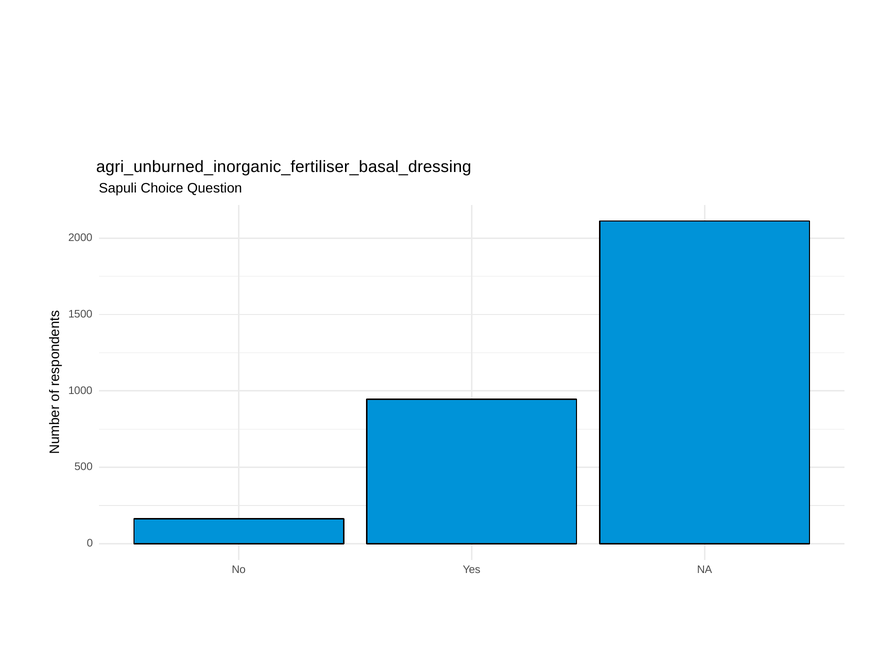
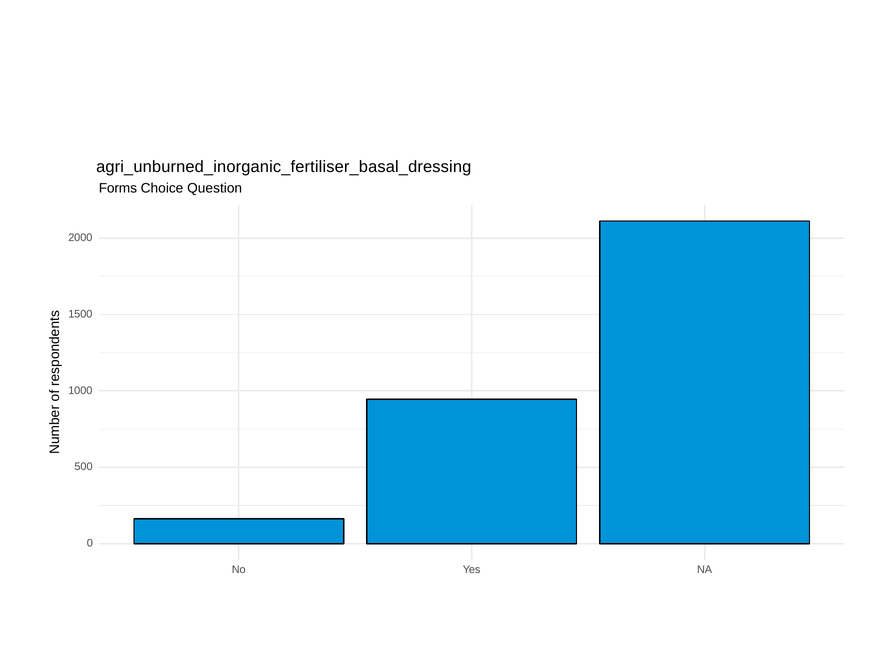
Sapuli: Sapuli -> Forms (118, 188)
